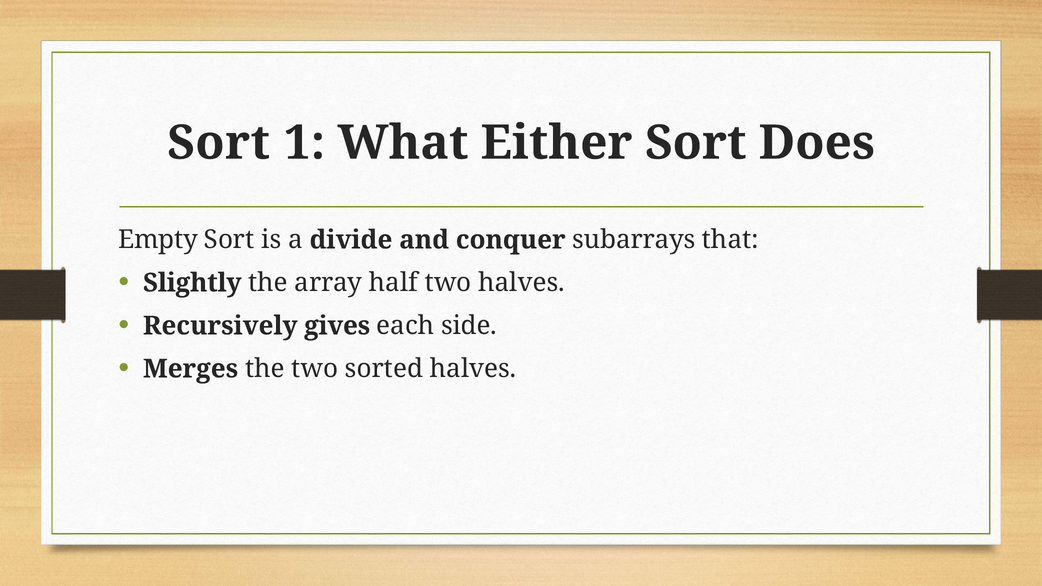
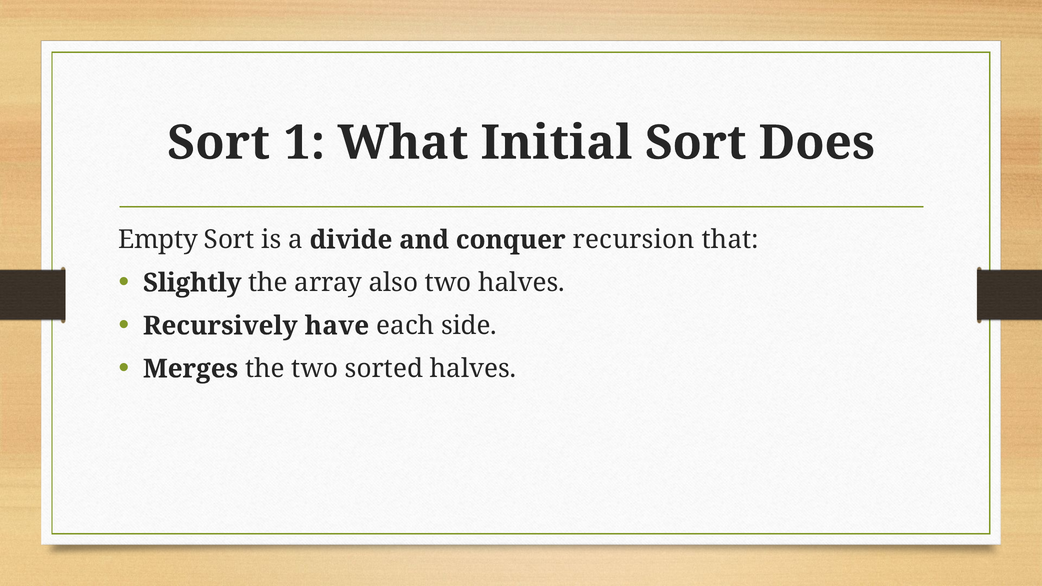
Either: Either -> Initial (556, 143)
subarrays: subarrays -> recursion (634, 240)
half: half -> also (394, 283)
gives: gives -> have (337, 326)
